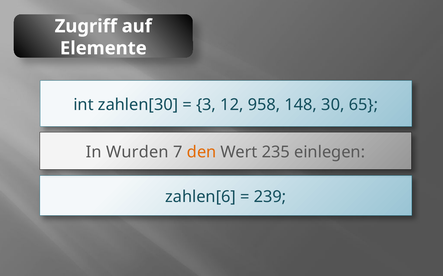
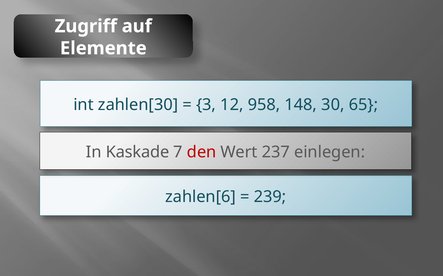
Wurden: Wurden -> Kaskade (137, 152)
den colour: orange -> red (202, 152)
235: 235 -> 237 (276, 152)
